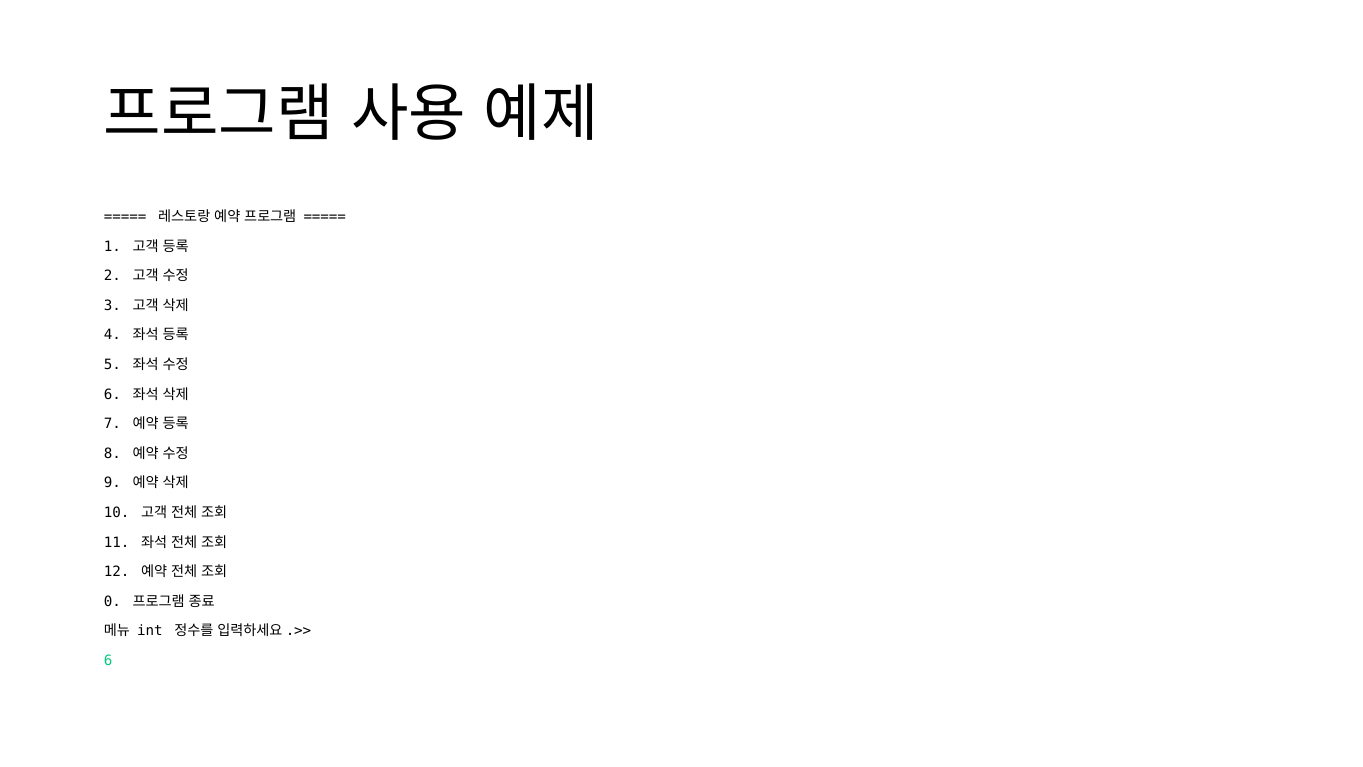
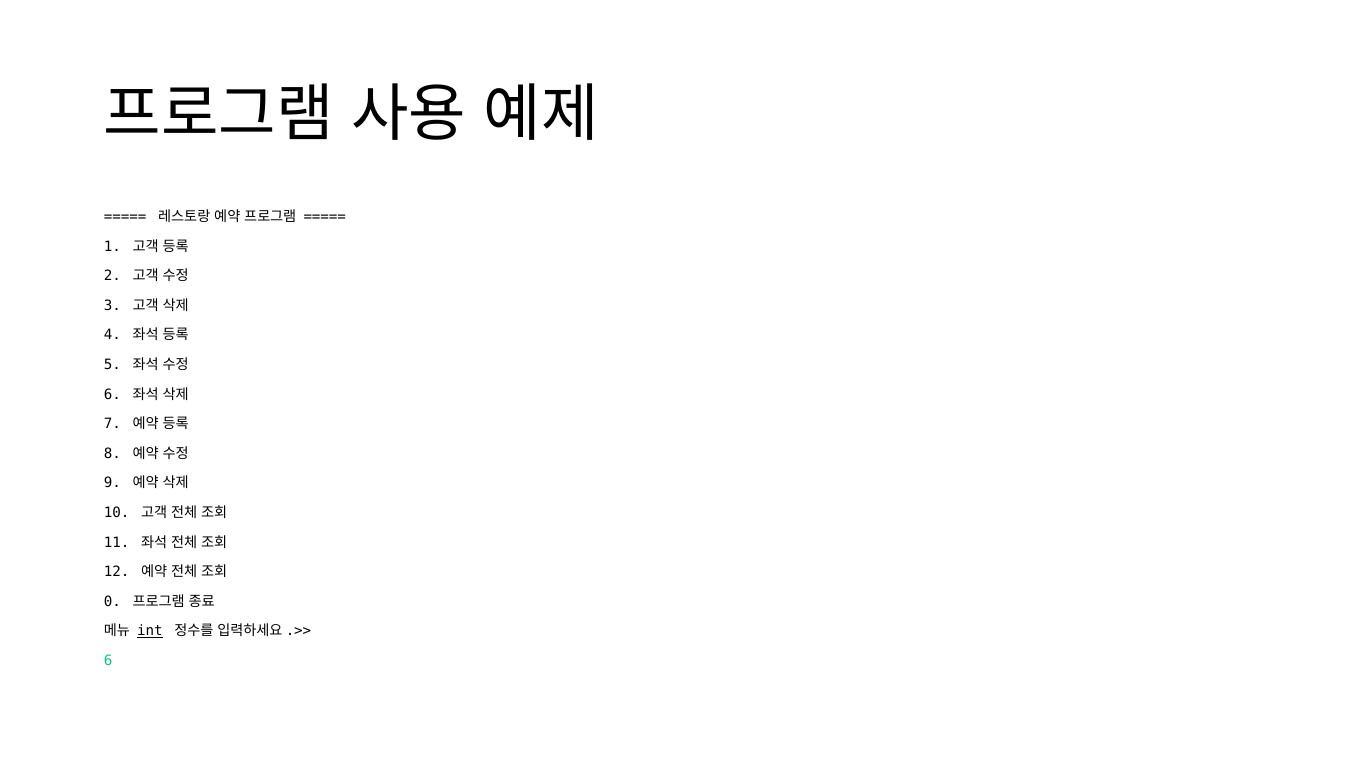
int underline: none -> present (150, 631)
